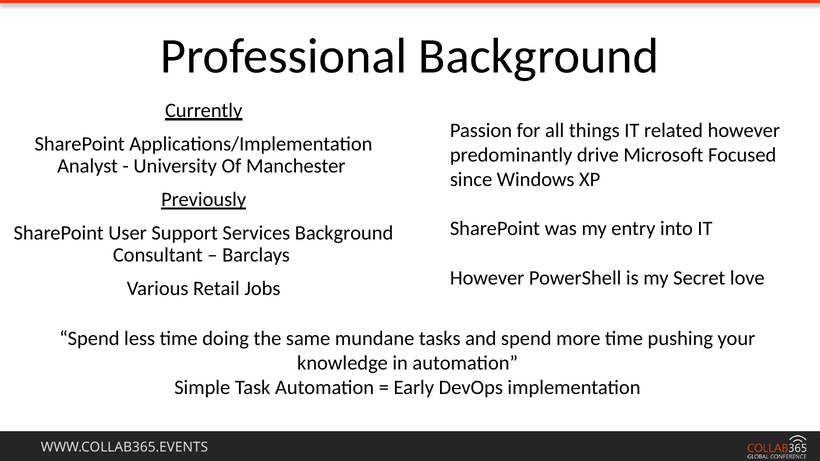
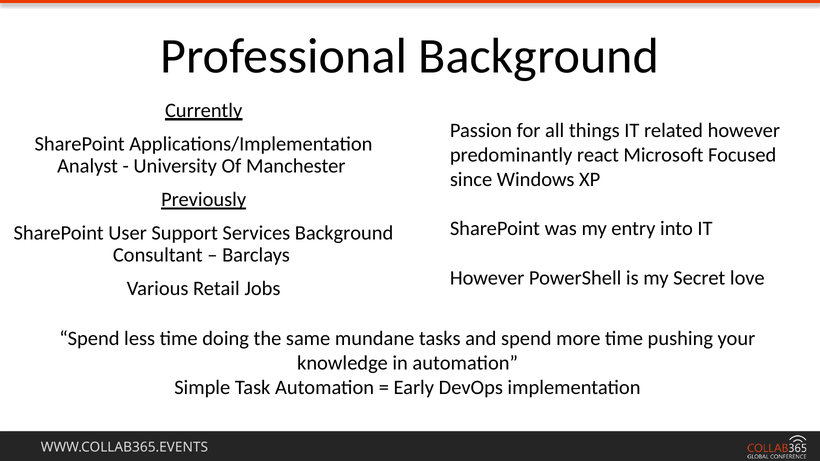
drive: drive -> react (598, 155)
